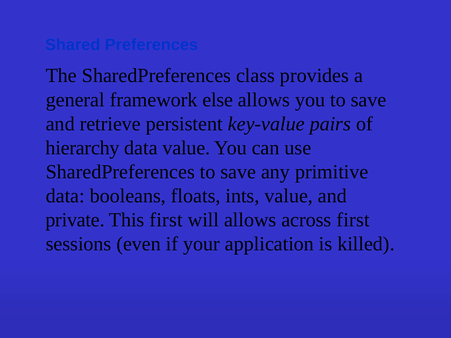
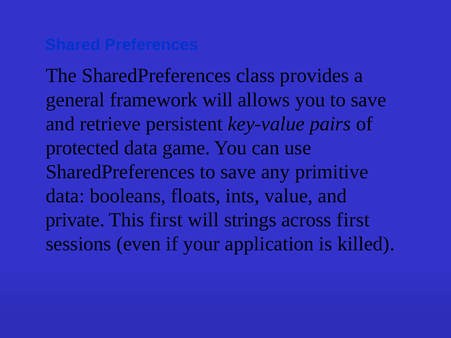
framework else: else -> will (218, 100)
hierarchy: hierarchy -> protected (83, 148)
data value: value -> game (186, 148)
will allows: allows -> strings (250, 220)
